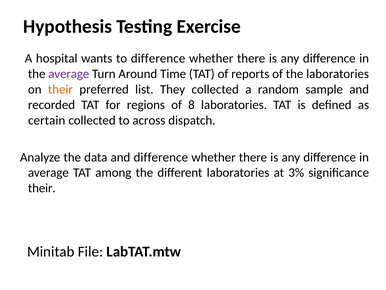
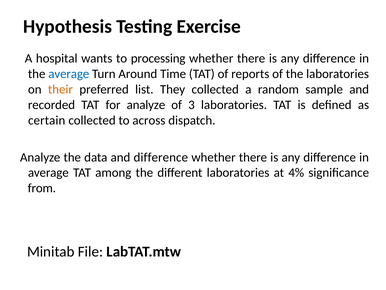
to difference: difference -> processing (158, 58)
average colour: purple -> blue (69, 74)
for regions: regions -> analyze (146, 105)
8: 8 -> 3 (191, 105)
3%: 3% -> 4% (296, 172)
their: their -> from (42, 188)
